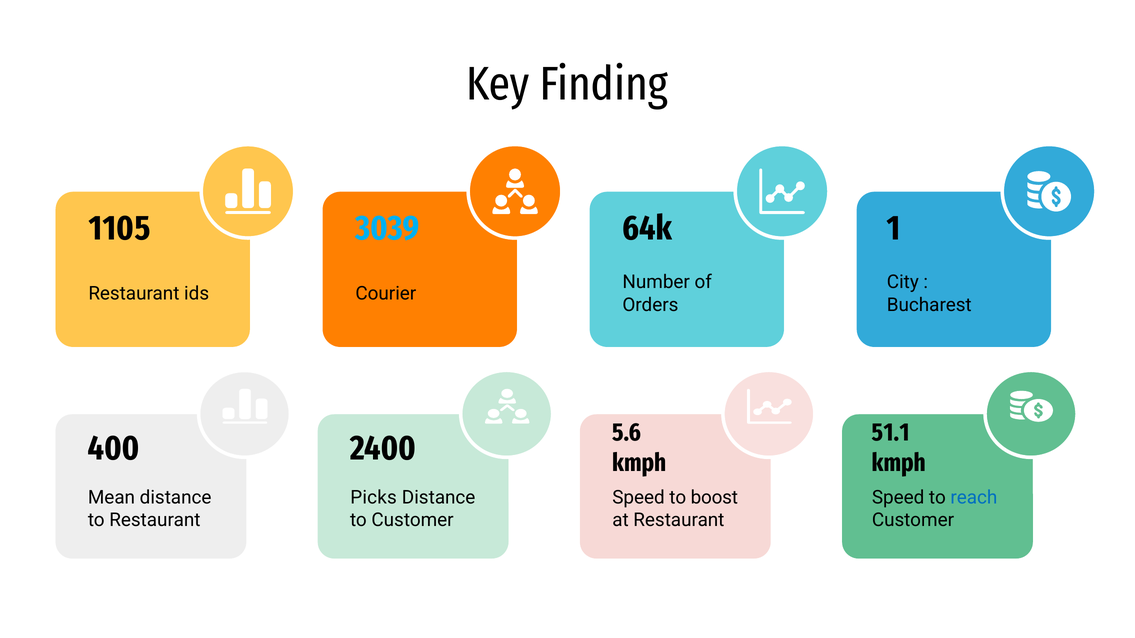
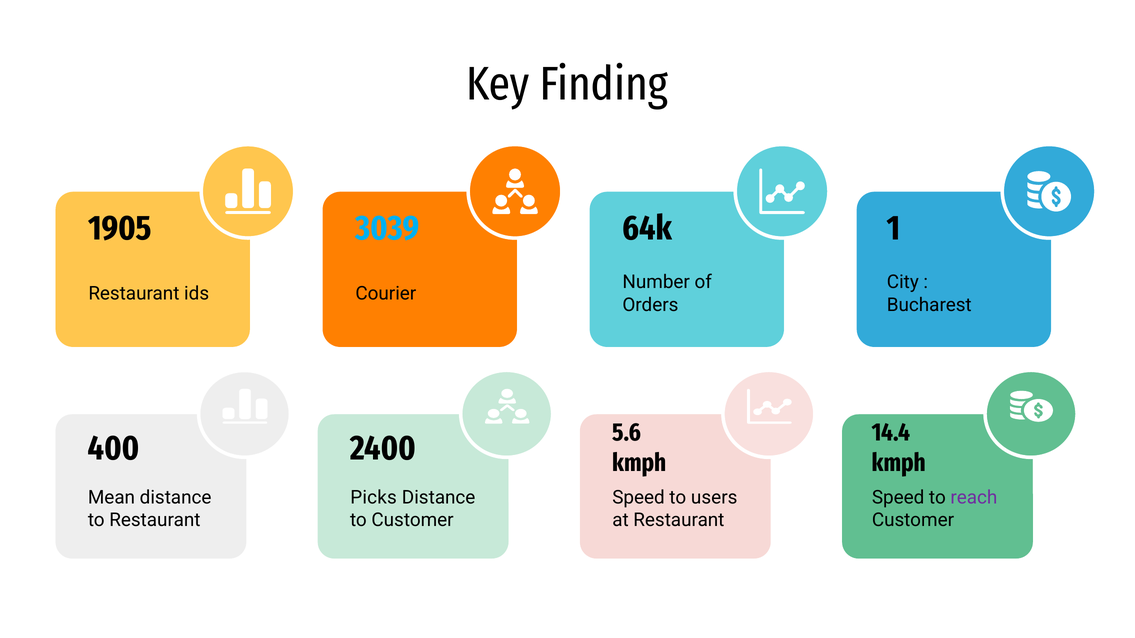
1105: 1105 -> 1905 (120, 229)
51.1: 51.1 -> 14.4 (891, 433)
boost: boost -> users (714, 498)
reach colour: blue -> purple (974, 498)
